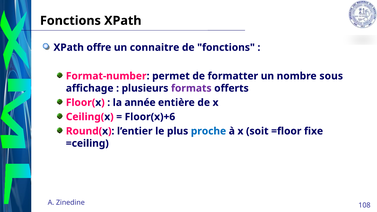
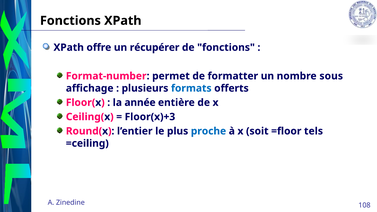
connaitre: connaitre -> récupérer (155, 47)
formats colour: purple -> blue (191, 88)
Floor(x)+6: Floor(x)+6 -> Floor(x)+3 (150, 117)
fixe: fixe -> tels (314, 131)
